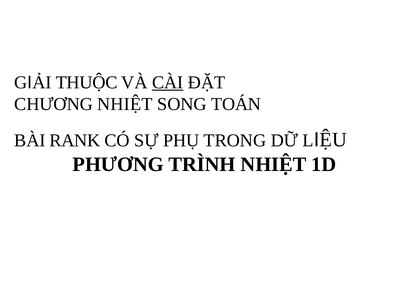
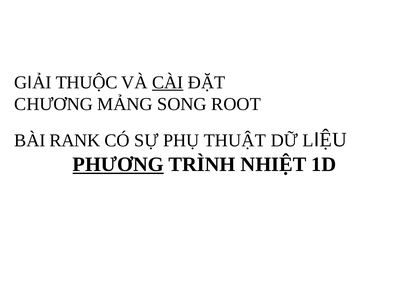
CHƯƠNG NHIỆT: NHIỆT -> MẢNG (125, 104)
TOÁN: TOÁN -> ROOT (236, 104)
TRONG: TRONG -> THUẬT (235, 141)
PHƯƠNG underline: none -> present (118, 164)
